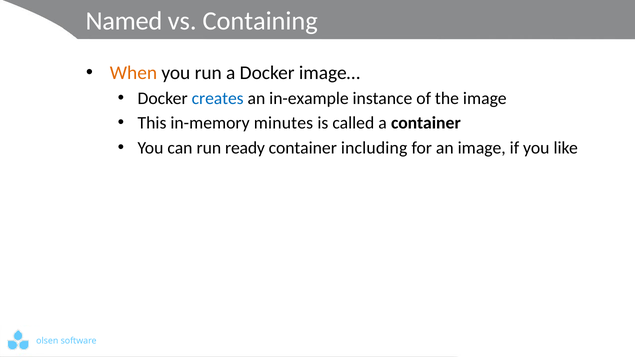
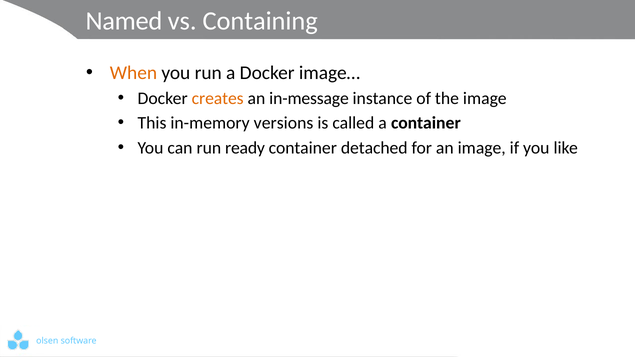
creates colour: blue -> orange (218, 98)
in-example: in-example -> in-message (309, 98)
minutes: minutes -> versions (284, 123)
including: including -> detached (374, 148)
